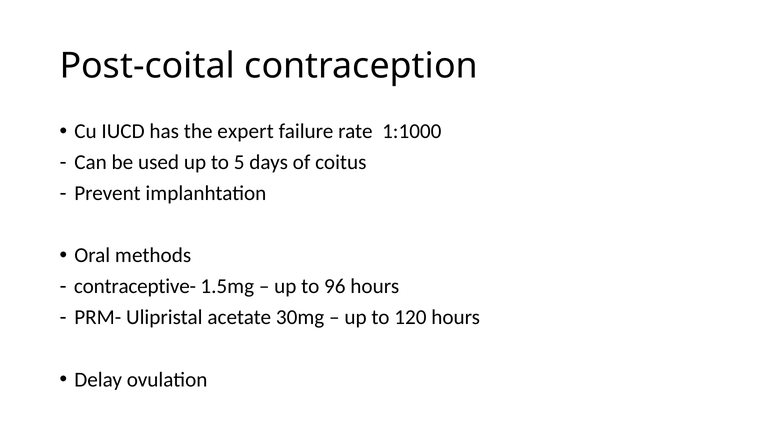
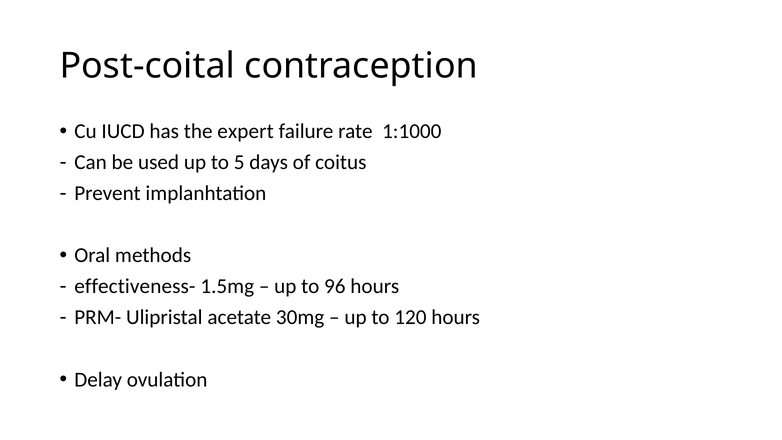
contraceptive-: contraceptive- -> effectiveness- (135, 286)
